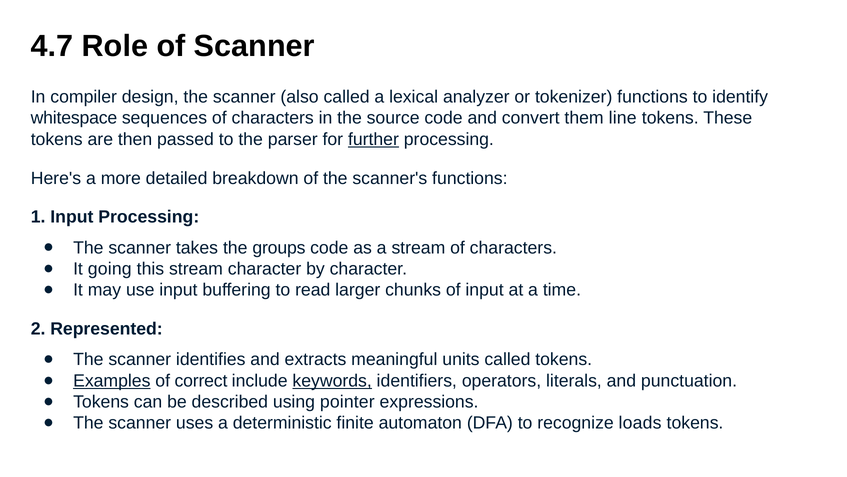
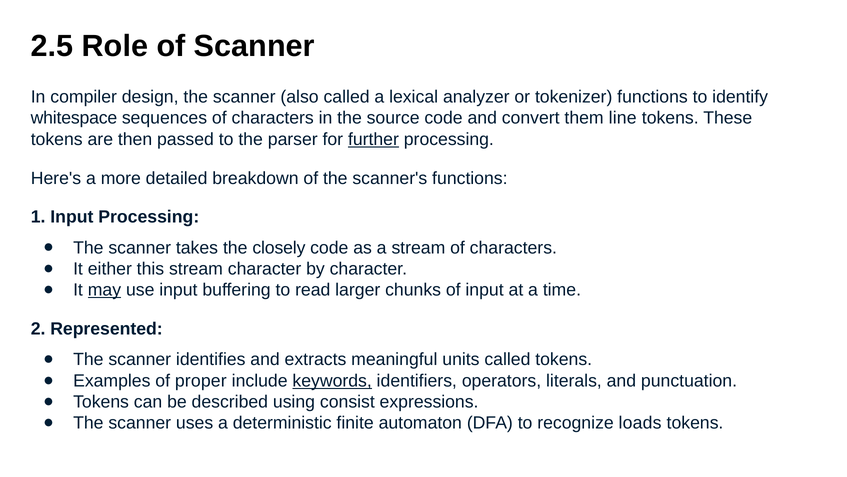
4.7: 4.7 -> 2.5 (52, 46)
groups: groups -> closely (279, 247)
going: going -> either (110, 269)
may underline: none -> present (104, 290)
Examples underline: present -> none (112, 380)
correct: correct -> proper (201, 380)
pointer: pointer -> consist (347, 402)
